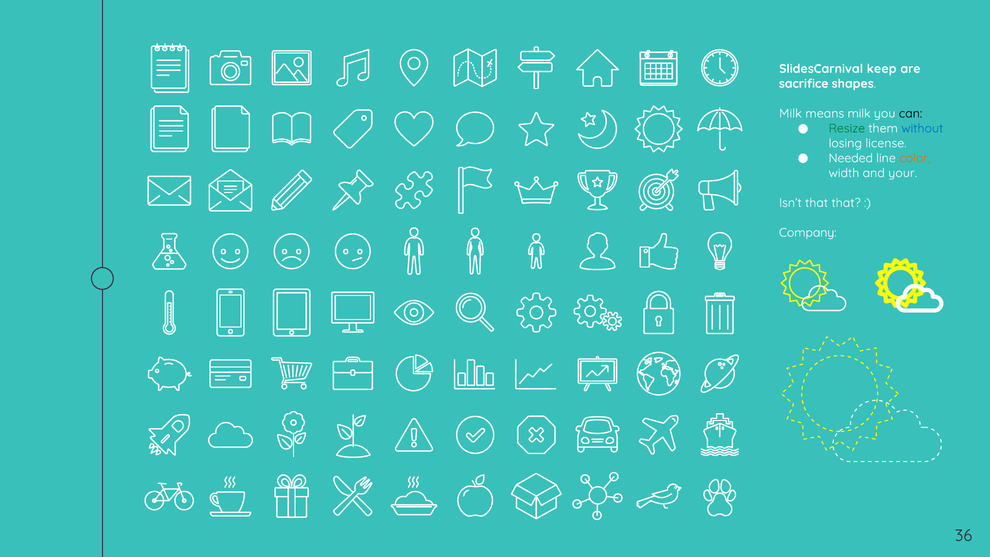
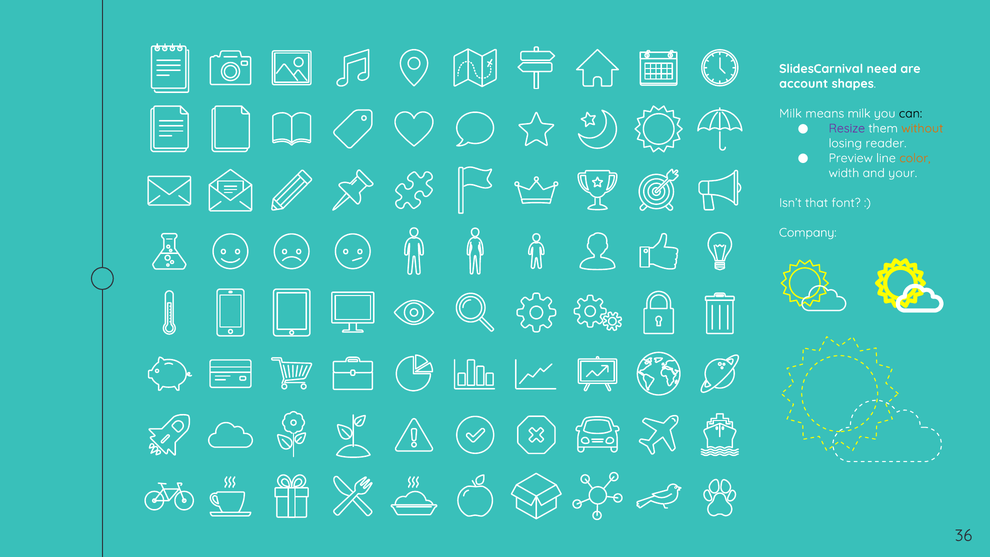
keep: keep -> need (882, 69)
sacrifice: sacrifice -> account (804, 84)
Resize colour: green -> purple (847, 128)
without colour: blue -> orange (922, 128)
license: license -> reader (886, 143)
Needed: Needed -> Preview (851, 158)
that that: that -> font (846, 203)
